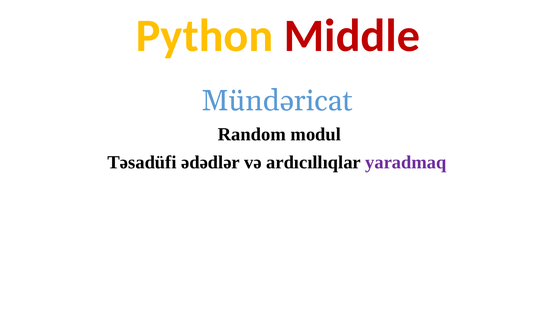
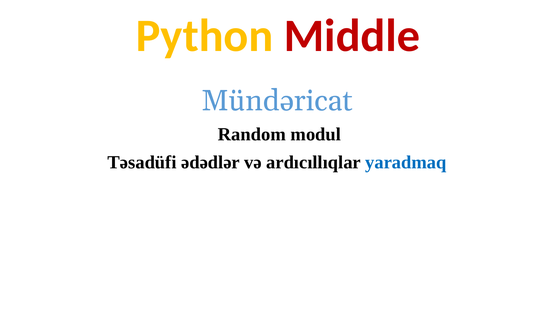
yaradmaq colour: purple -> blue (406, 162)
